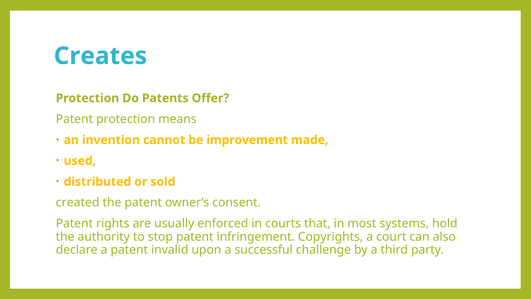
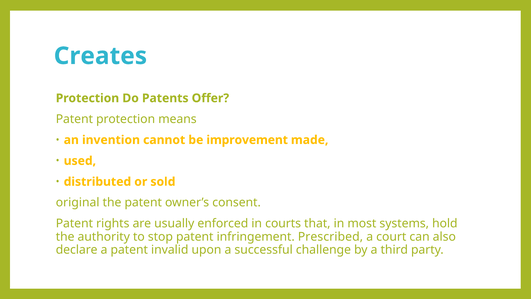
created: created -> original (78, 202)
Copyrights: Copyrights -> Prescribed (330, 236)
